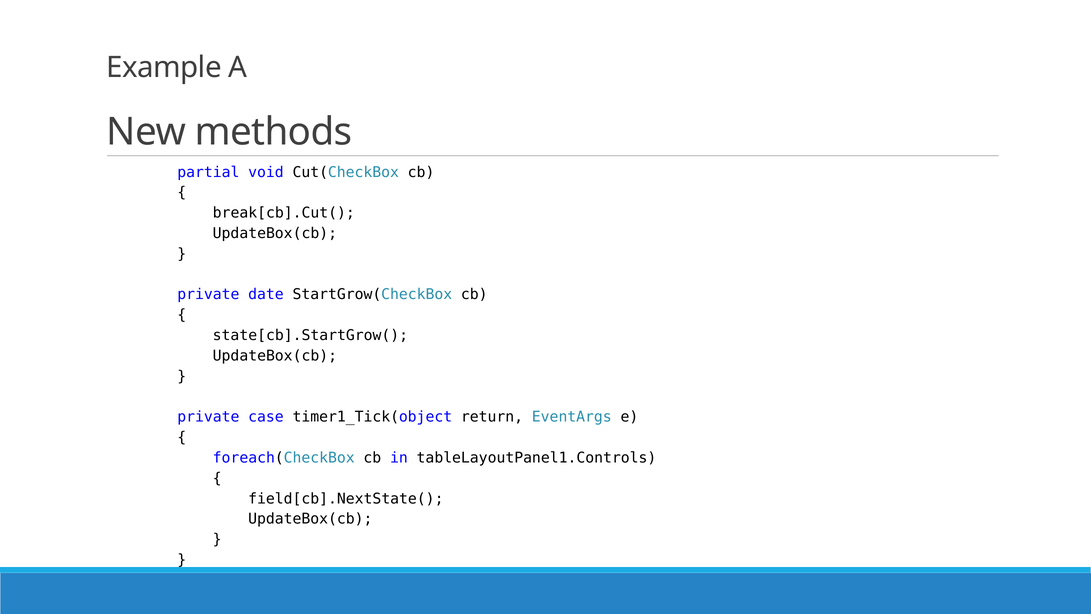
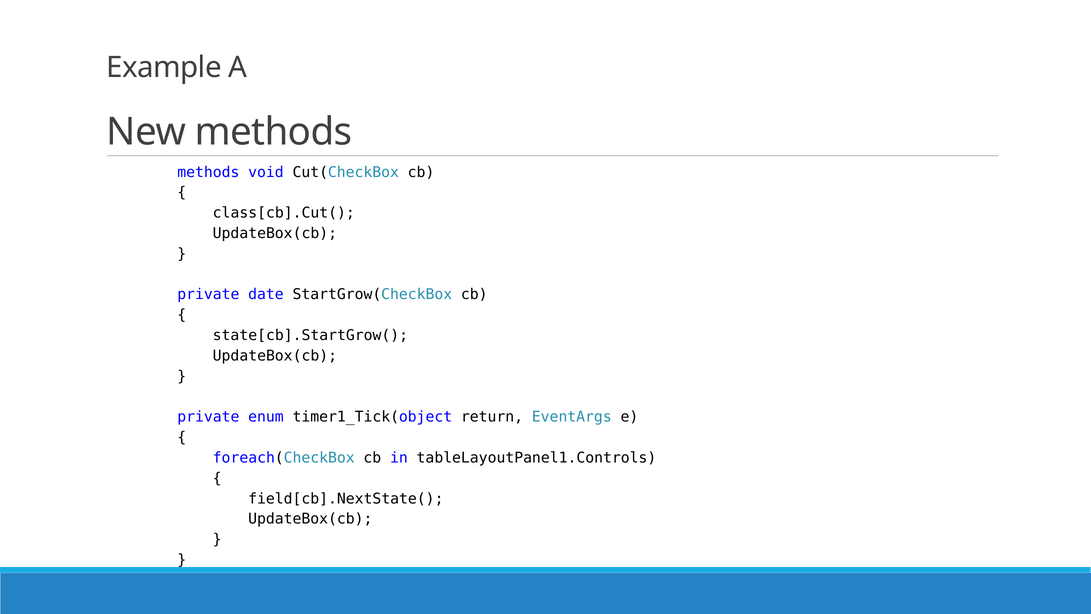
partial: partial -> methods (208, 172)
break[cb].Cut(: break[cb].Cut( -> class[cb].Cut( (284, 213)
case: case -> enum (266, 417)
